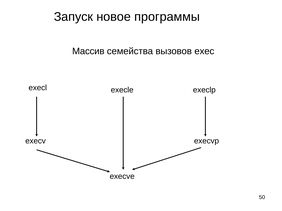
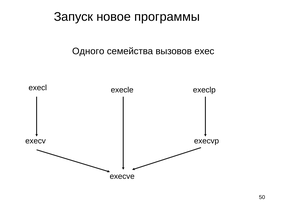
Массив: Массив -> Одного (88, 51)
